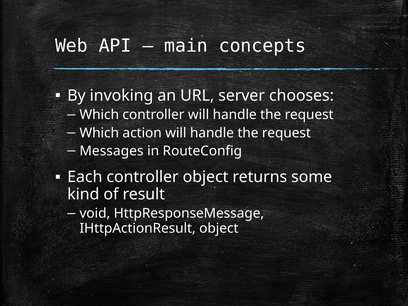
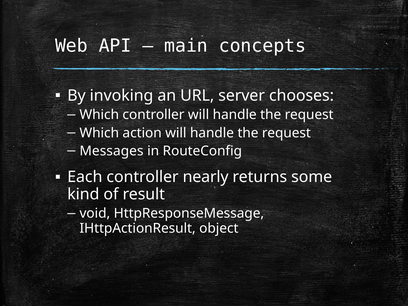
controller object: object -> nearly (206, 177)
